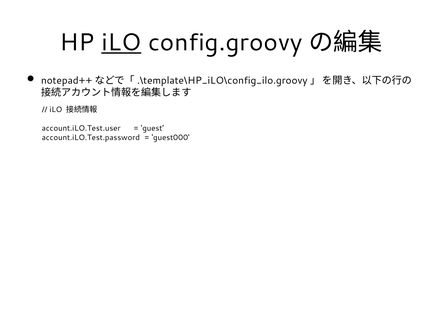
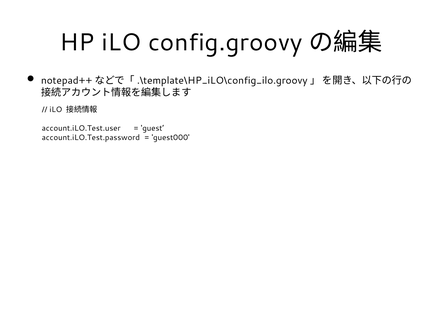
iLO underline: present -> none (121, 43)
